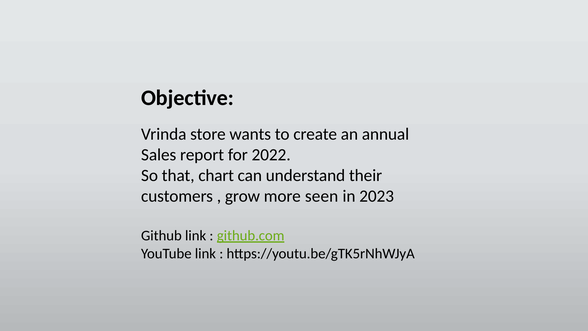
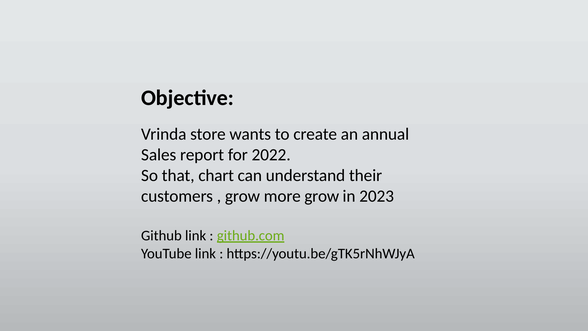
more seen: seen -> grow (322, 196)
